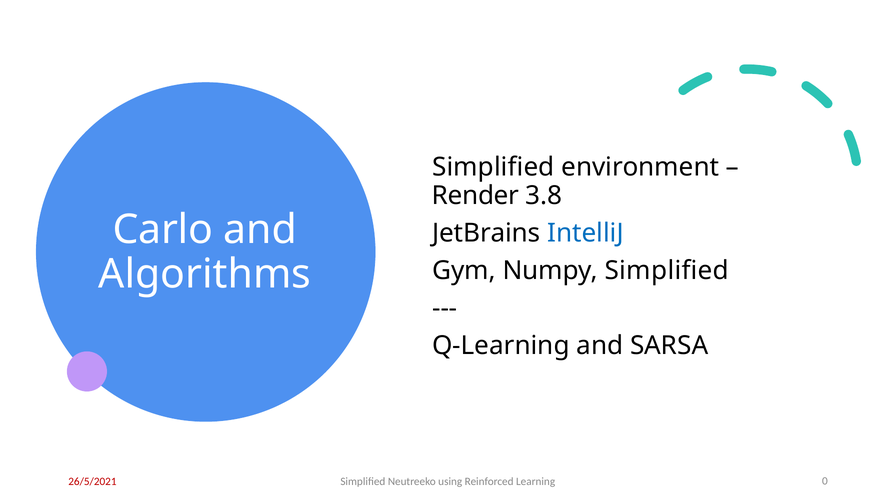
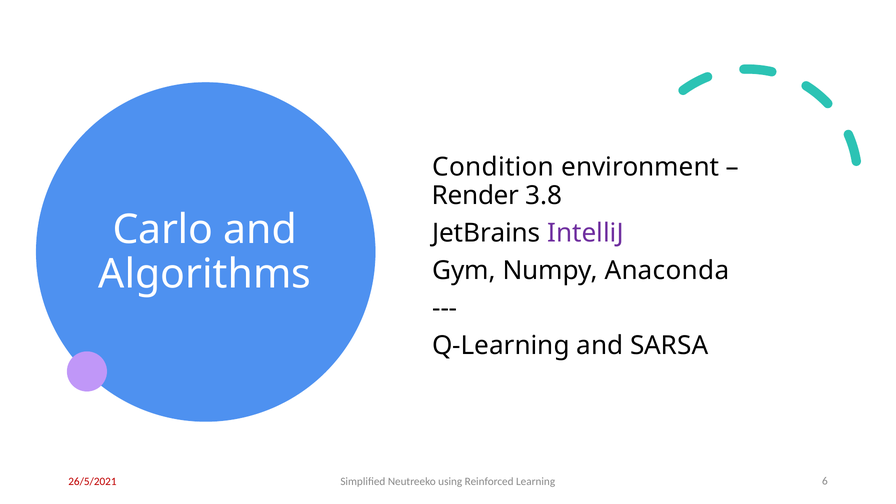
Simplified: Simplified -> Condition (493, 167)
IntelliJ colour: blue -> purple (586, 233)
Numpy Simplified: Simplified -> Anaconda (667, 271)
0: 0 -> 6 (825, 481)
